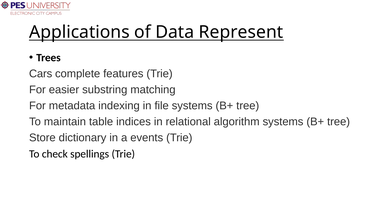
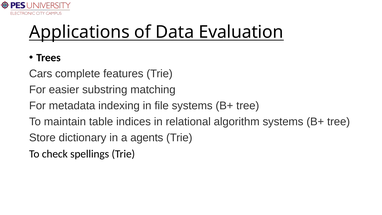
Represent: Represent -> Evaluation (241, 32)
events: events -> agents (147, 138)
